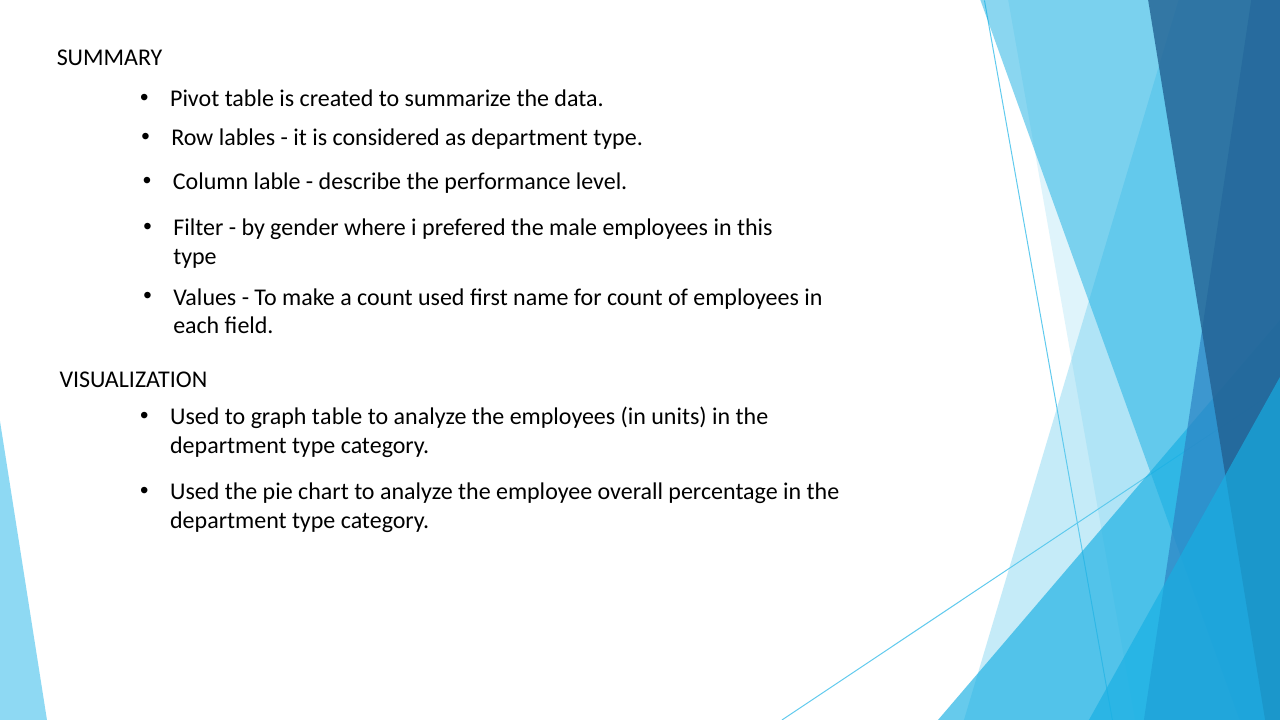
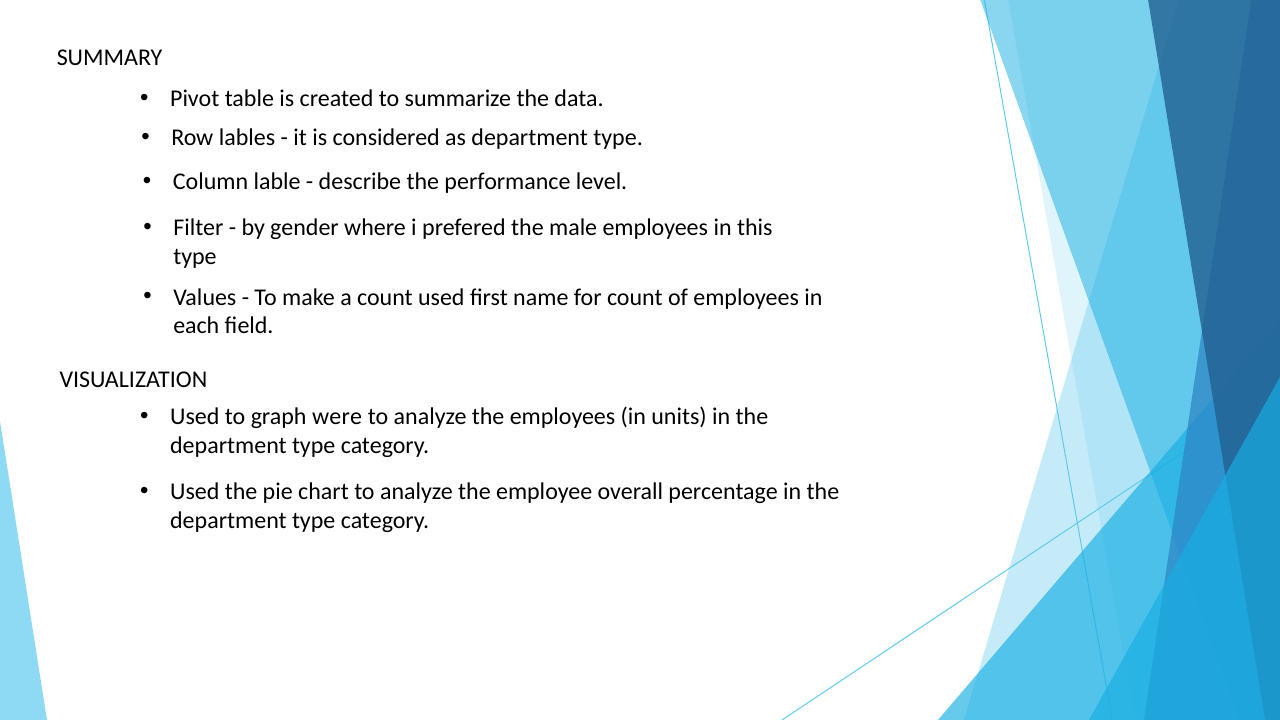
graph table: table -> were (337, 417)
